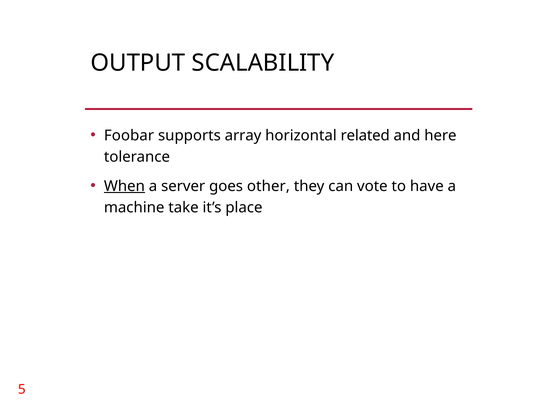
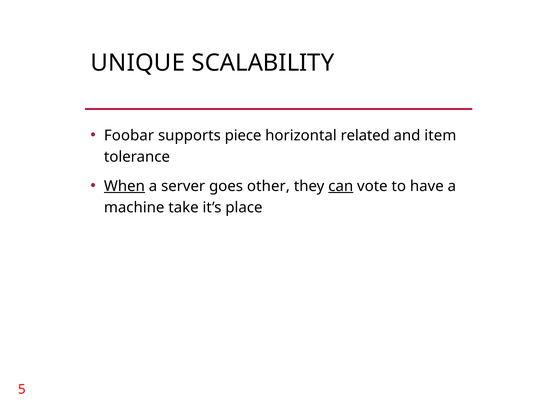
OUTPUT: OUTPUT -> UNIQUE (138, 63)
array: array -> piece (243, 135)
here: here -> item (440, 135)
can underline: none -> present (341, 186)
